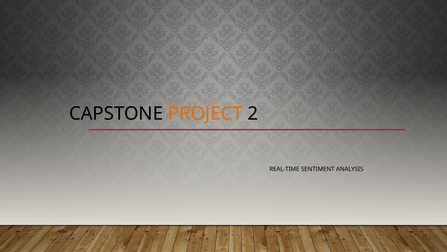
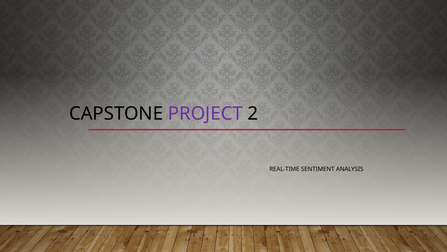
PROJECT colour: orange -> purple (205, 113)
